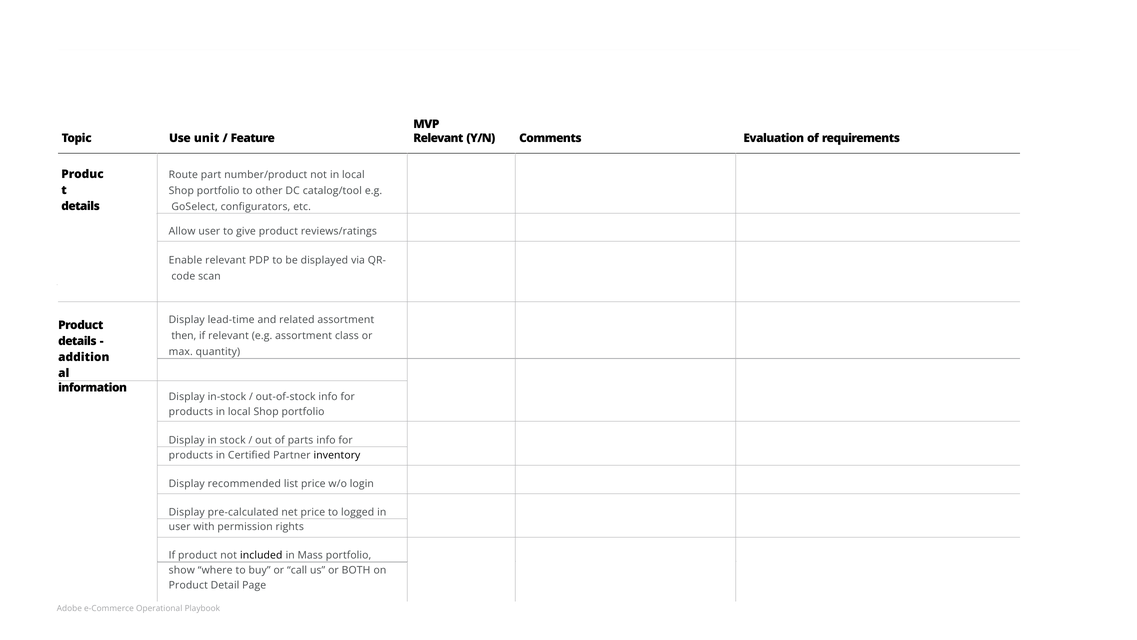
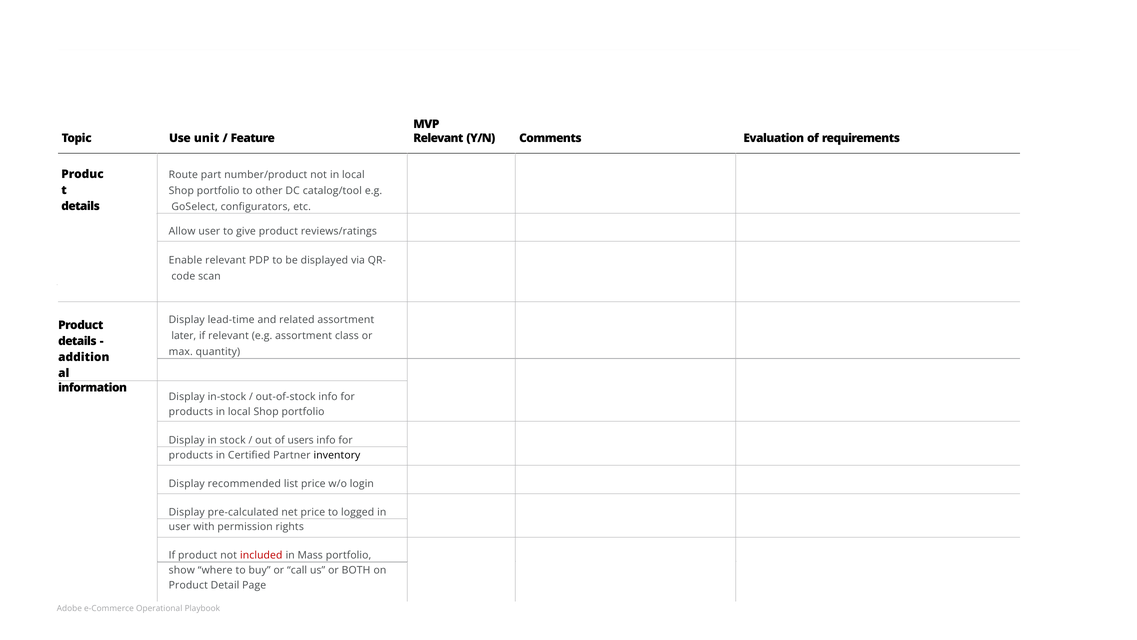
then: then -> later (184, 336)
parts: parts -> users (301, 440)
included colour: black -> red (261, 555)
